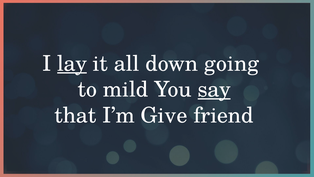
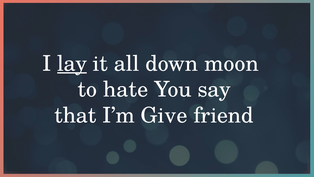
going: going -> moon (232, 63)
mild: mild -> hate (126, 89)
say underline: present -> none (214, 89)
